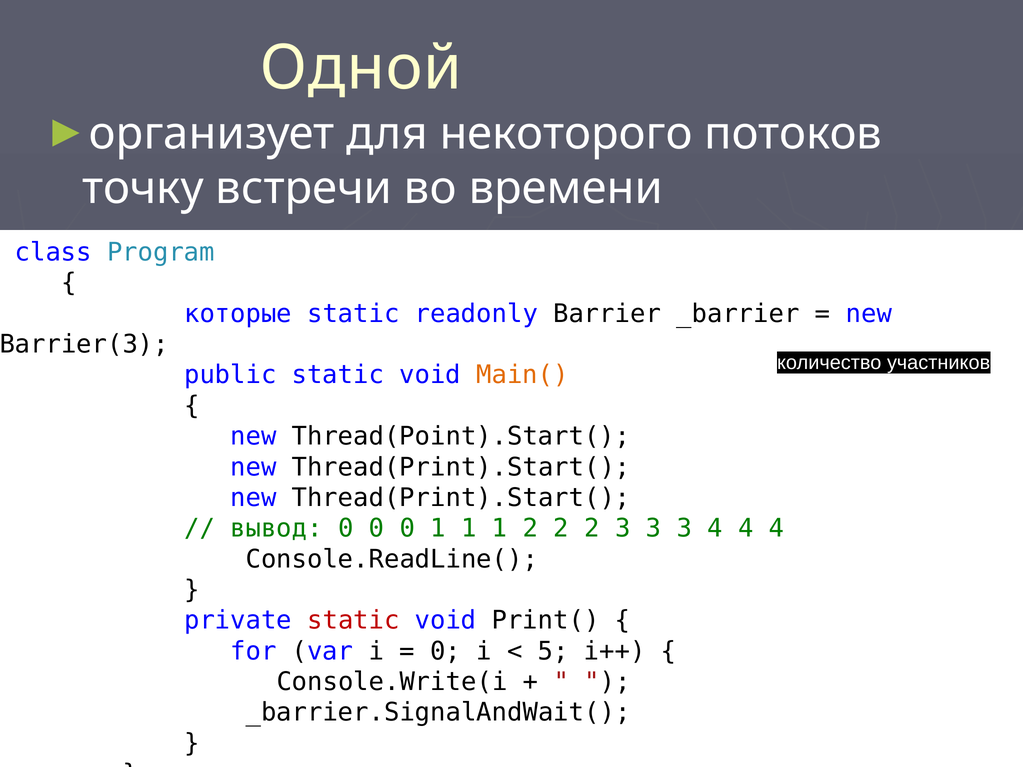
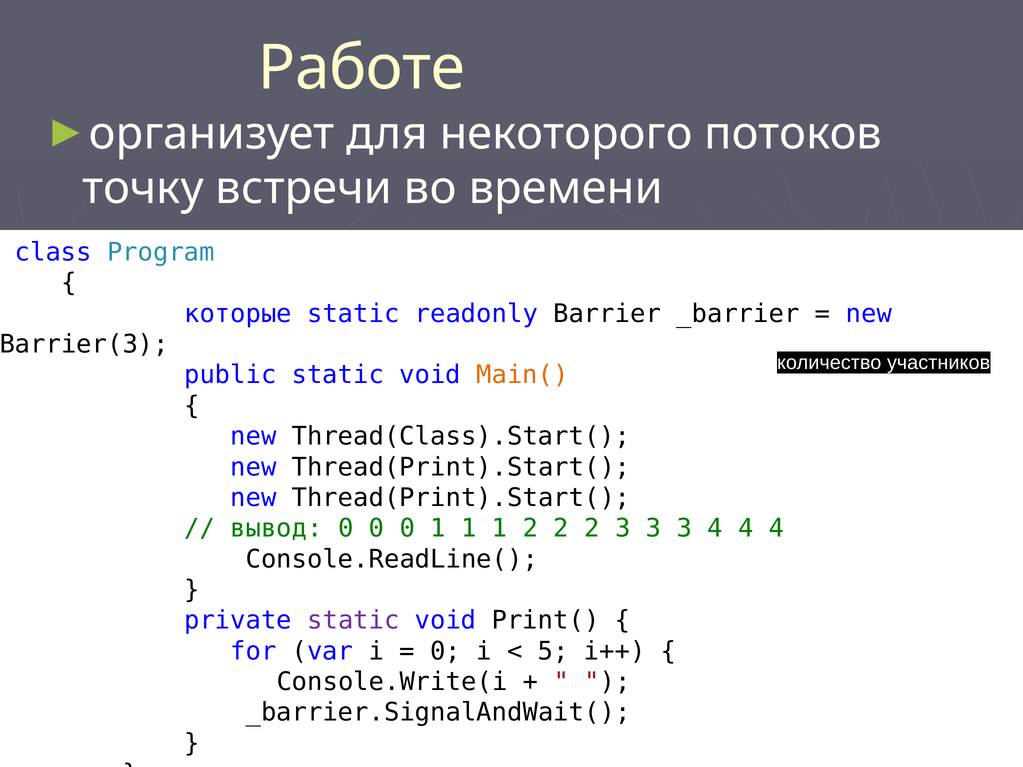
Одной: Одной -> Работе (362, 68)
Thread(Point).Start(: Thread(Point).Start( -> Thread(Class).Start( (461, 437)
static colour: red -> purple (353, 621)
